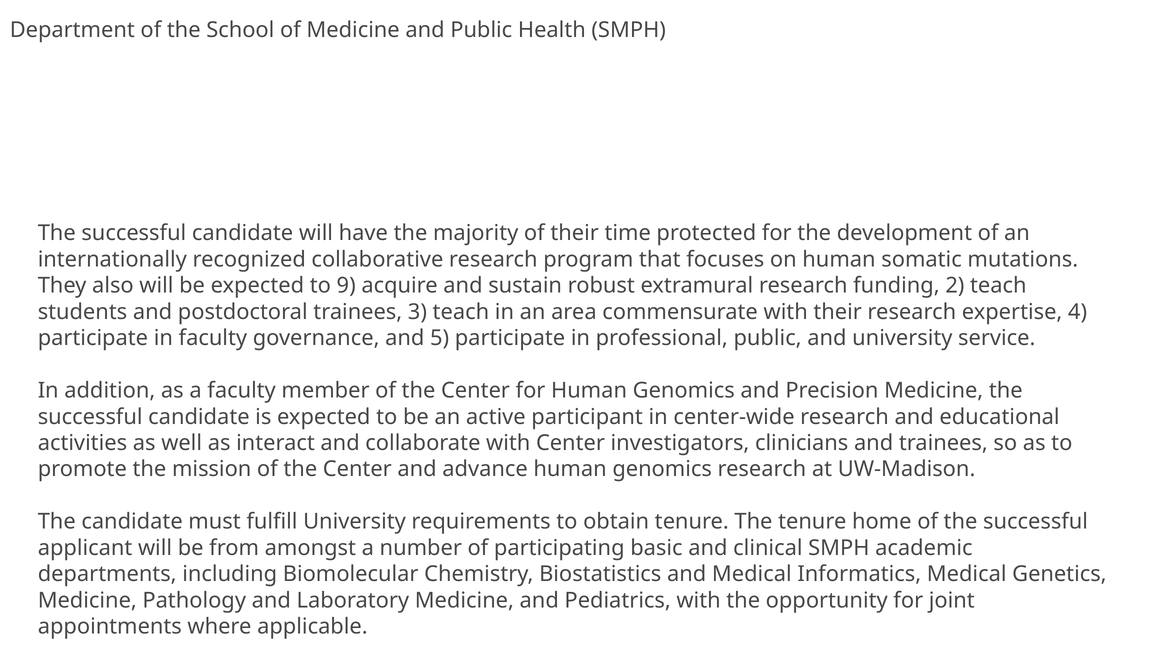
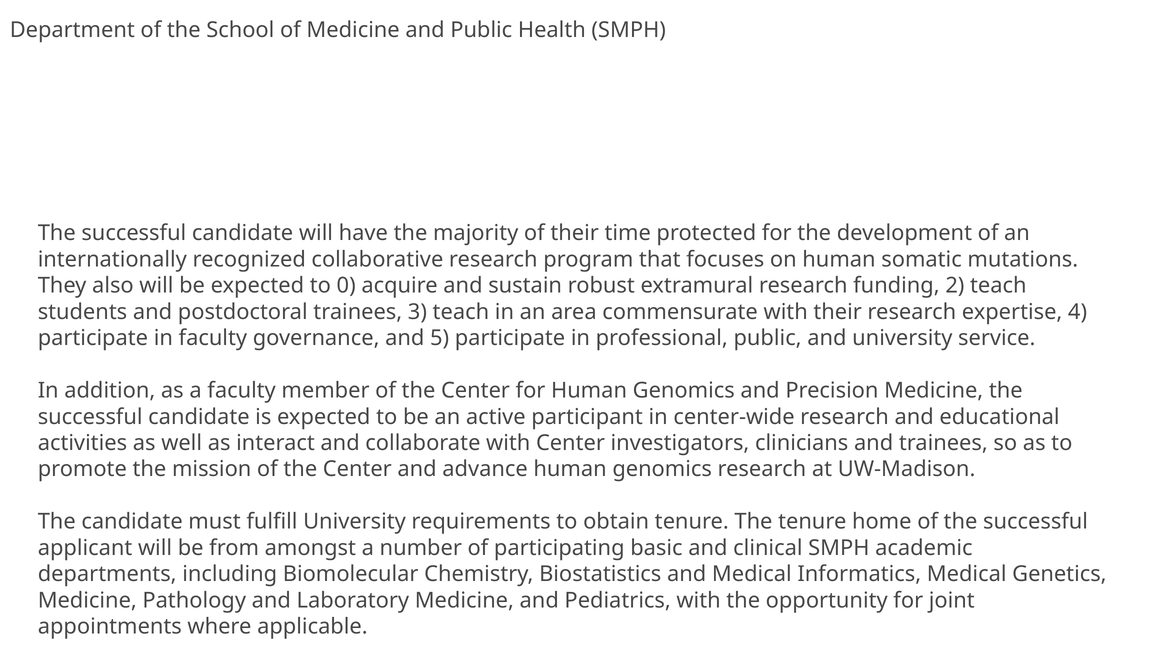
9: 9 -> 0 (346, 286)
